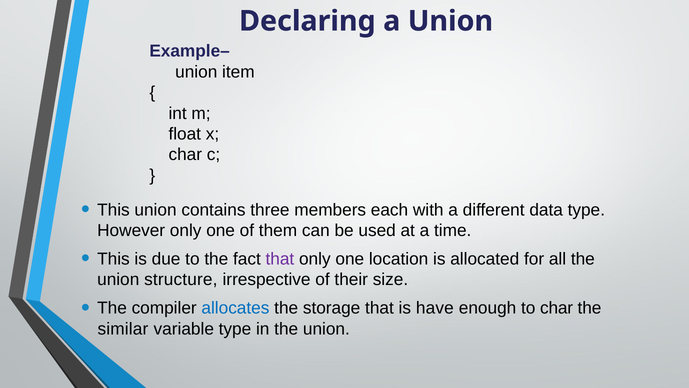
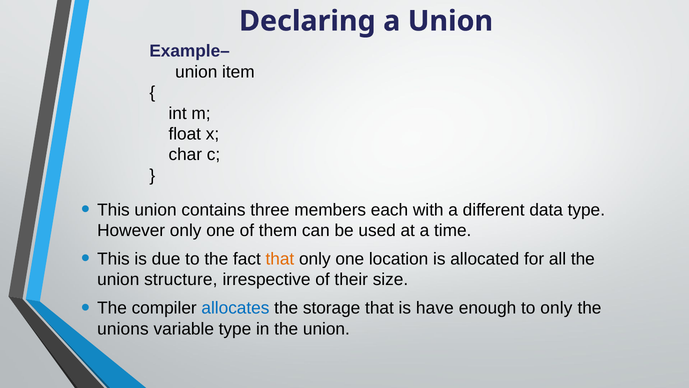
that colour: purple -> orange (280, 259)
to char: char -> only (556, 308)
similar: similar -> unions (123, 328)
